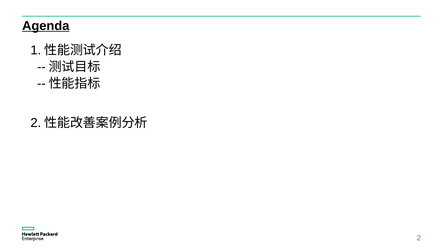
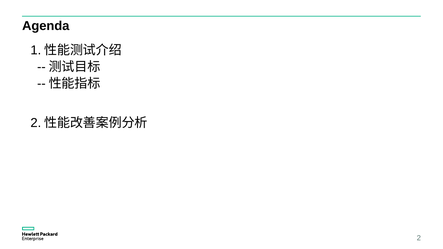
Agenda underline: present -> none (46, 26)
